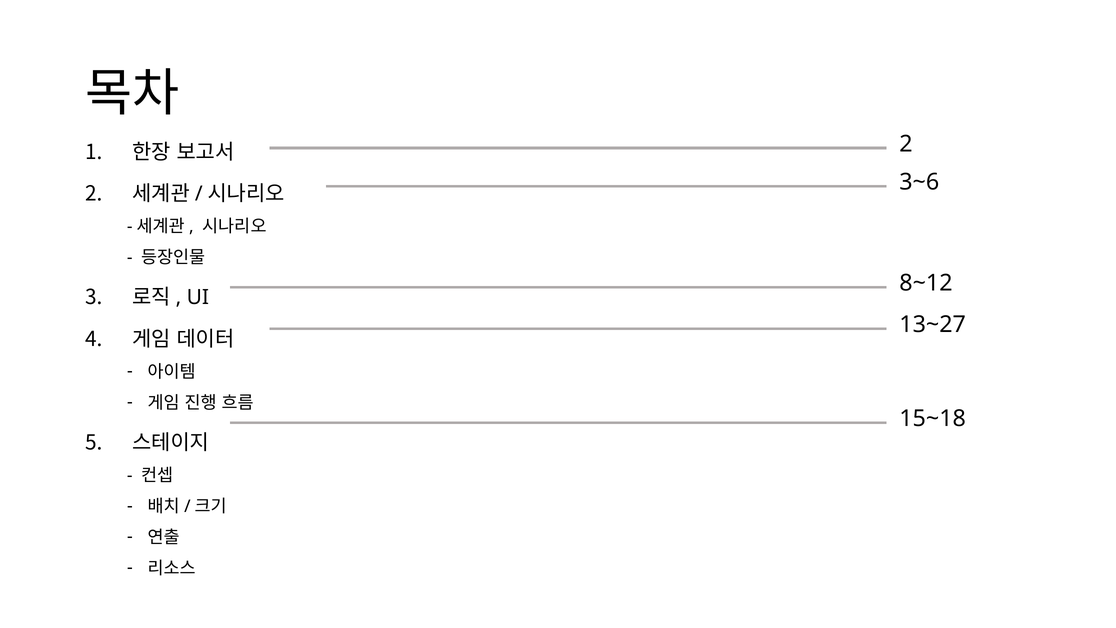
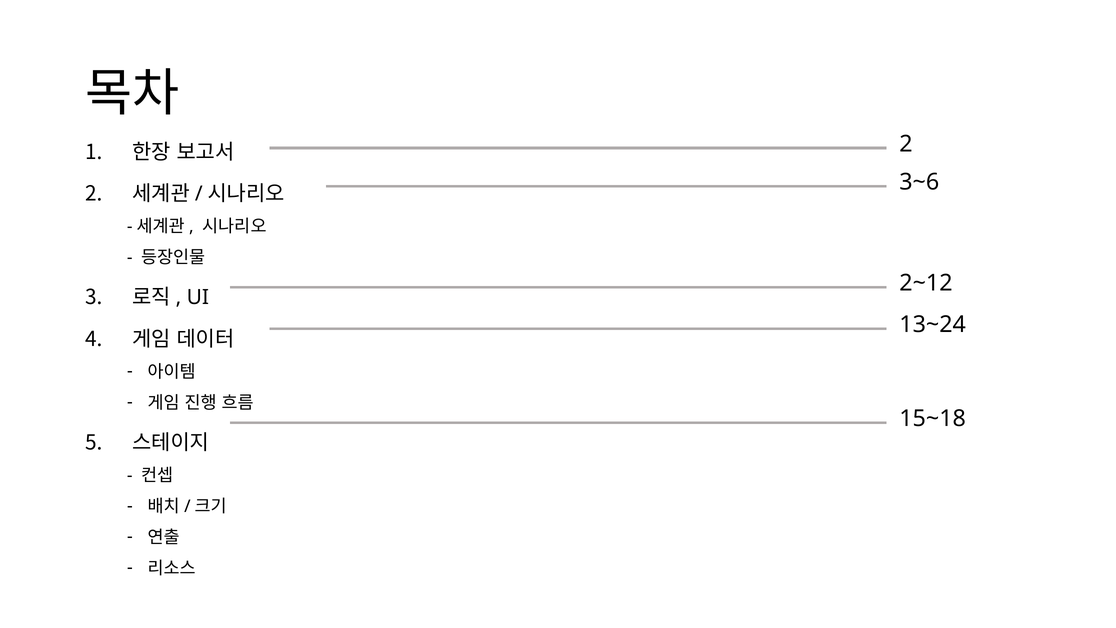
8~12: 8~12 -> 2~12 (926, 283)
13~27: 13~27 -> 13~24 (933, 324)
